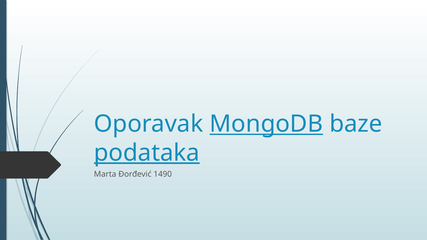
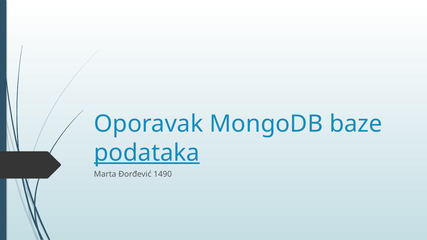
MongoDB underline: present -> none (266, 124)
